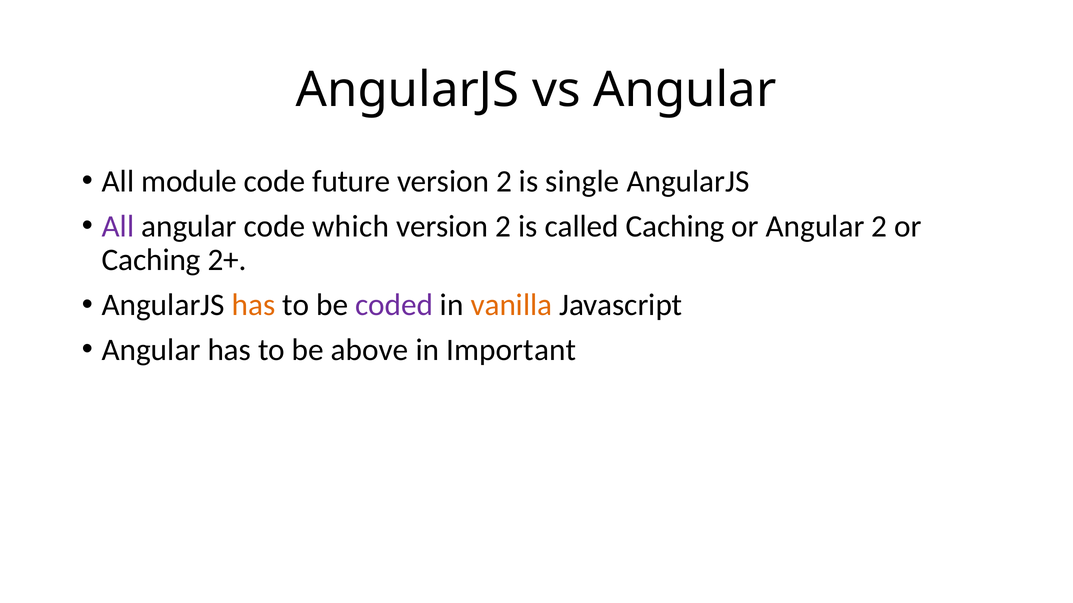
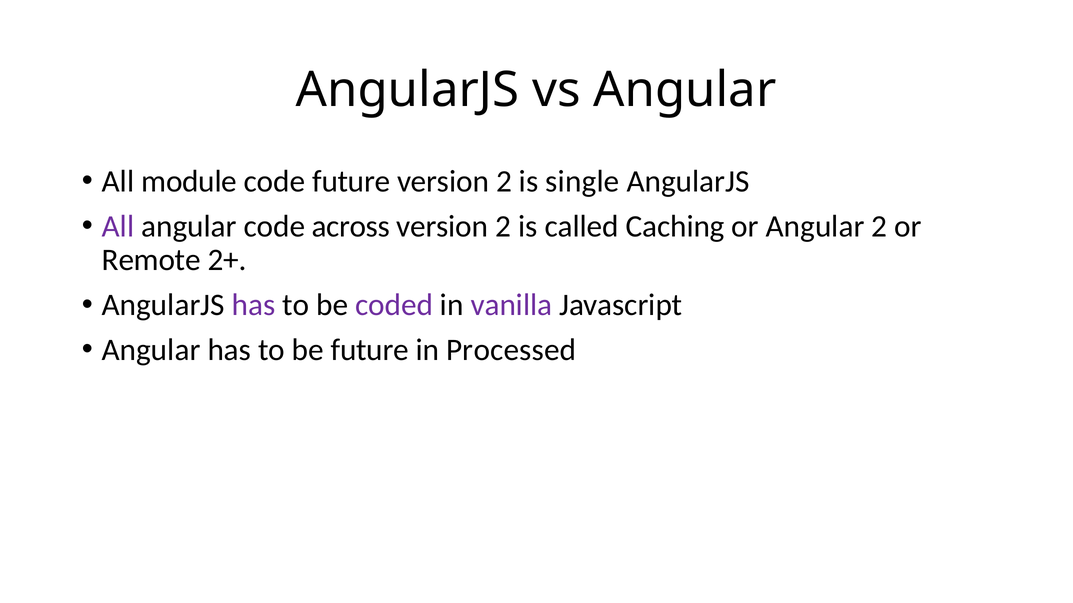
which: which -> across (351, 226)
Caching: Caching -> Remote (151, 260)
has colour: orange -> purple (254, 305)
vanilla colour: orange -> purple (511, 305)
be above: above -> future (370, 350)
Important: Important -> Processed (511, 350)
